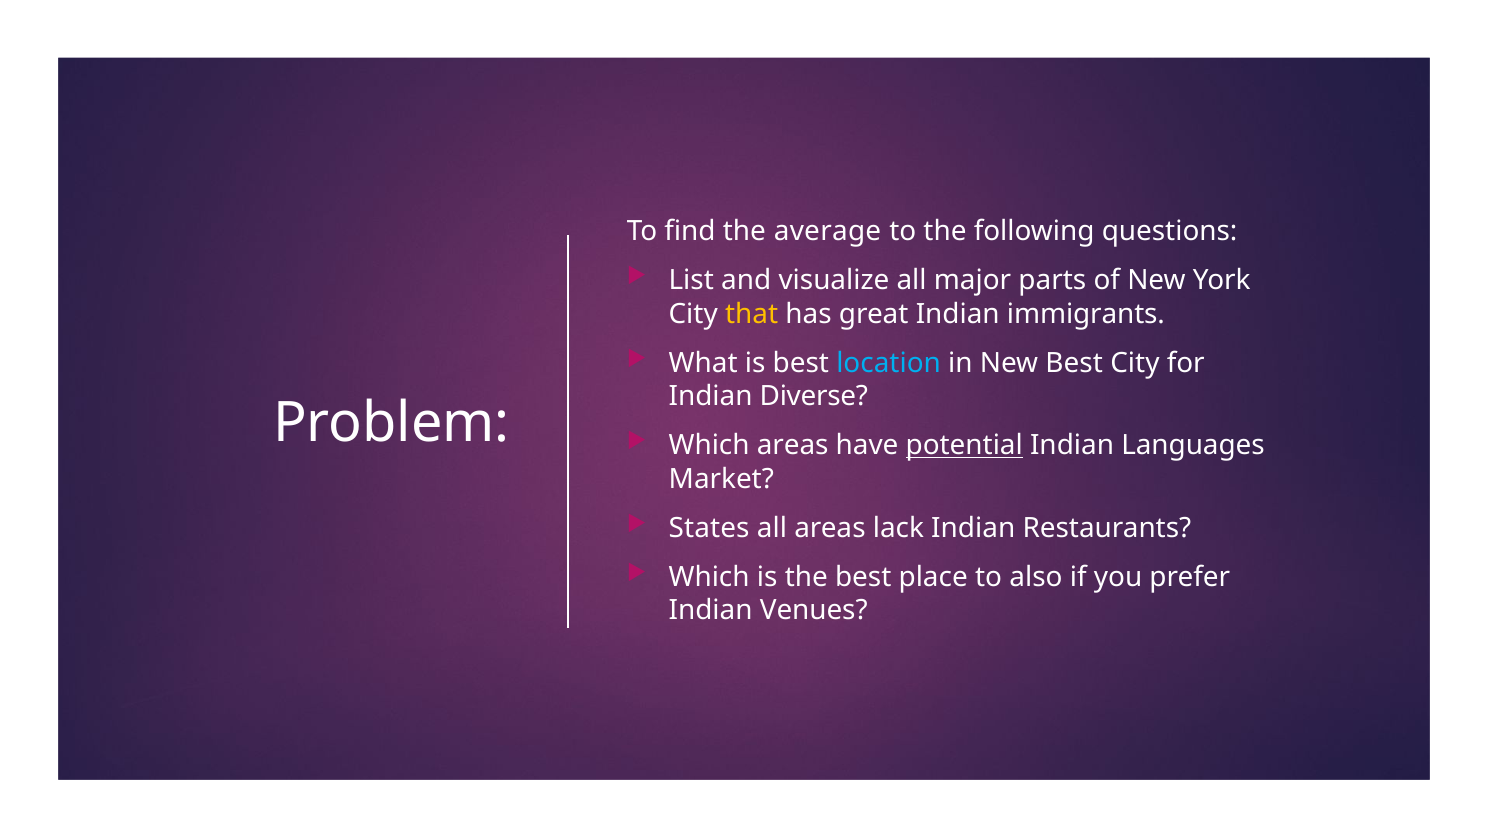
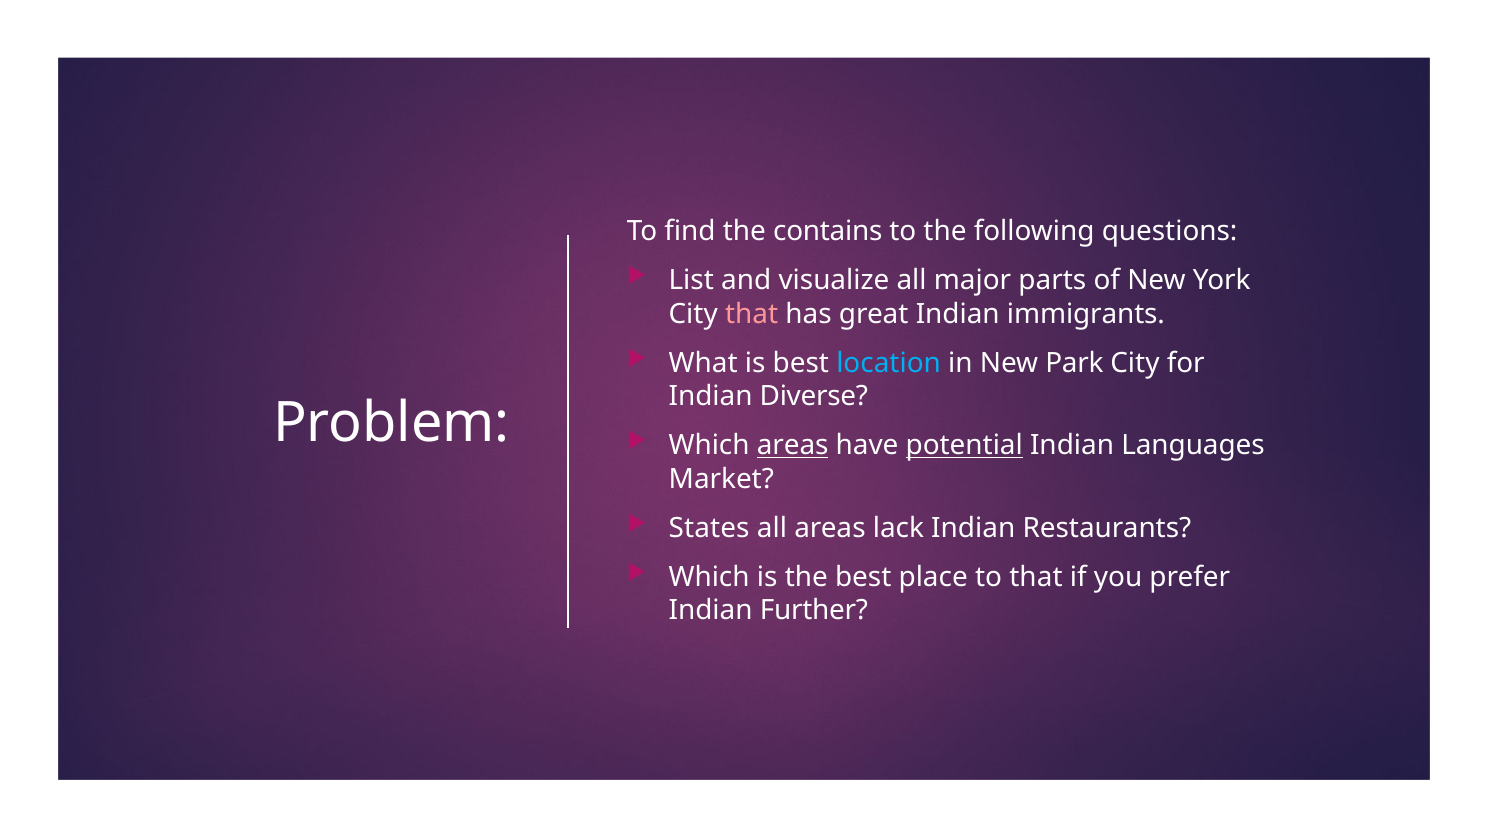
average: average -> contains (828, 231)
that colour: yellow -> pink (752, 314)
New Best: Best -> Park (1074, 363)
areas underline: none -> present (793, 445)
to also: also -> that (1036, 577)
Venues: Venues -> Further (814, 610)
